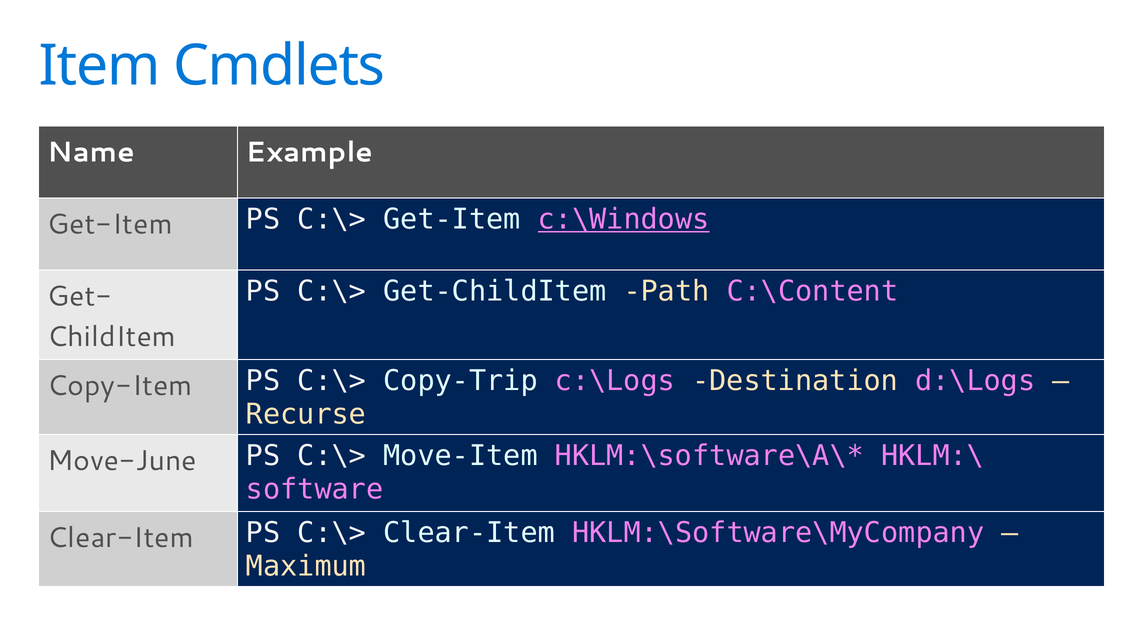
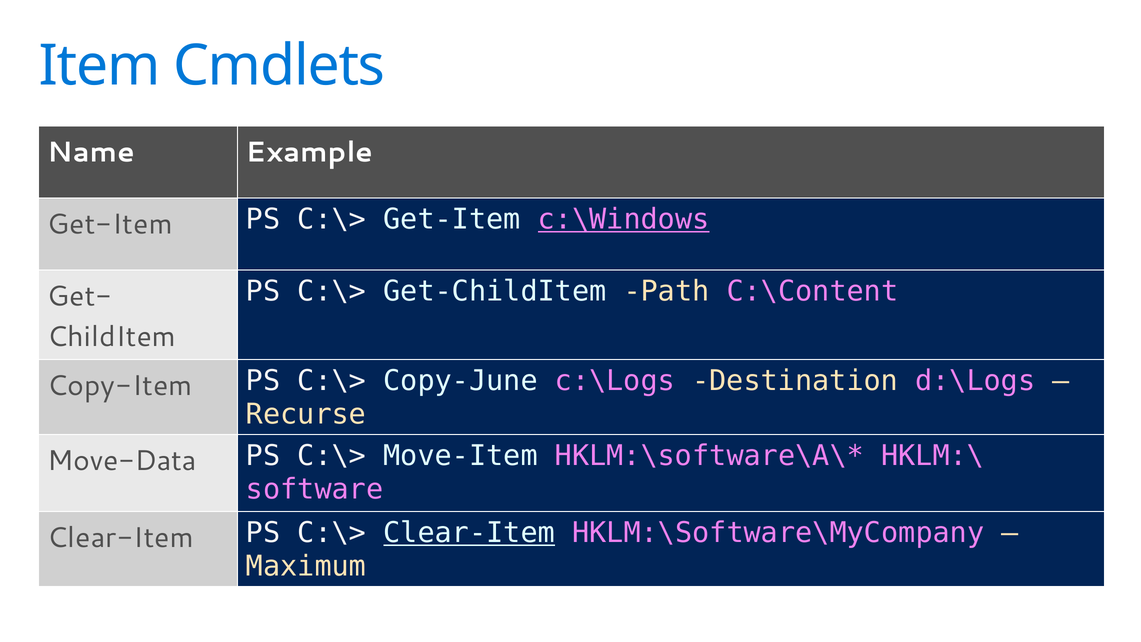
Copy-Trip: Copy-Trip -> Copy-June (461, 381)
Move-June: Move-June -> Move-Data (122, 461)
Clear-Item underline: none -> present (469, 533)
